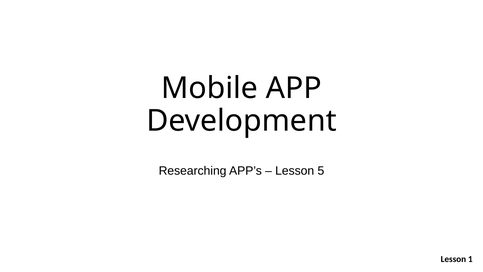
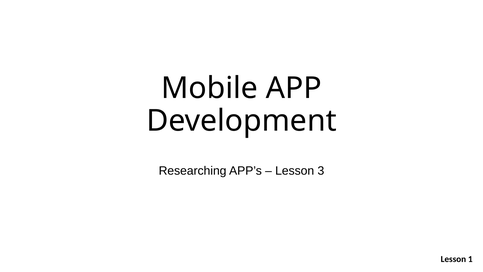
5: 5 -> 3 (321, 170)
